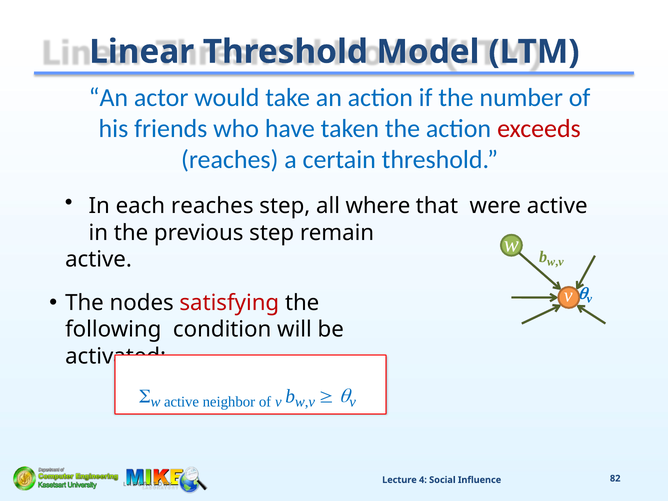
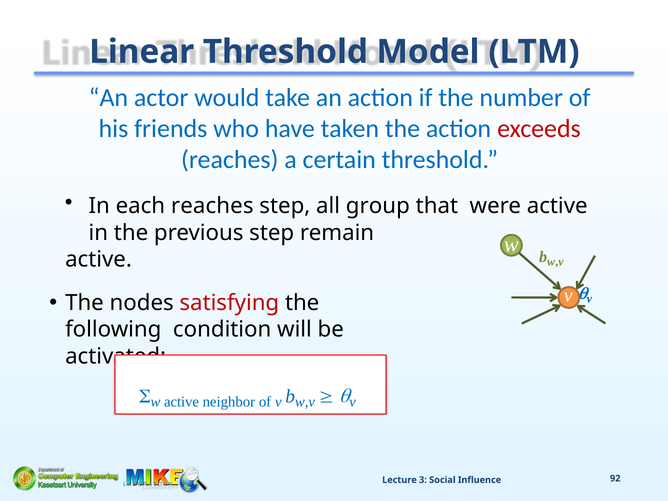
where: where -> group (378, 206)
4: 4 -> 3 (423, 480)
82: 82 -> 92 (615, 478)
